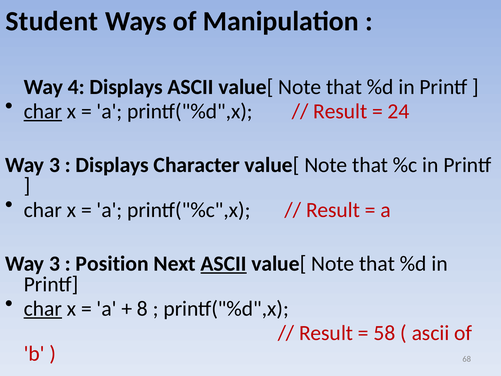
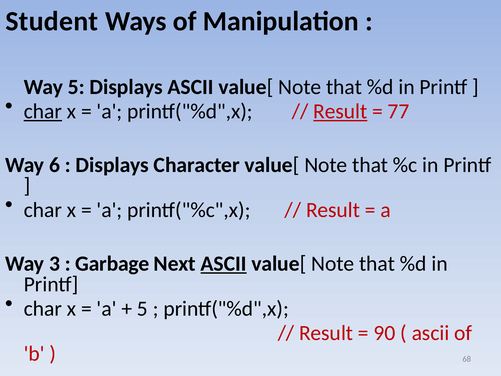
Way 4: 4 -> 5 (76, 87)
Result underline: none -> present (340, 111)
24: 24 -> 77 (399, 111)
3: 3 -> 6 (54, 165)
Position: Position -> Garbage (112, 264)
char underline: present -> none (43, 309)
8: 8 -> 5 (142, 309)
58: 58 -> 90 (384, 333)
